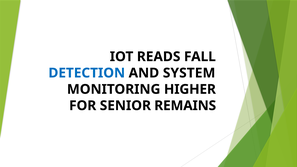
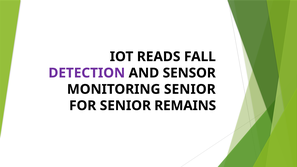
DETECTION colour: blue -> purple (87, 73)
SYSTEM: SYSTEM -> SENSOR (189, 73)
MONITORING HIGHER: HIGHER -> SENIOR (190, 89)
